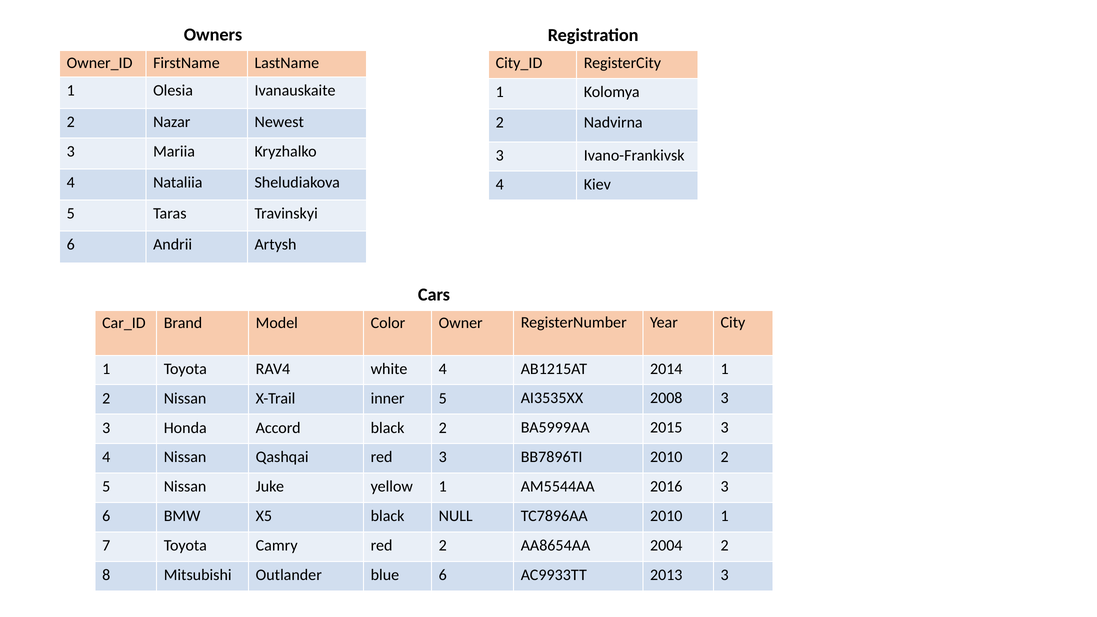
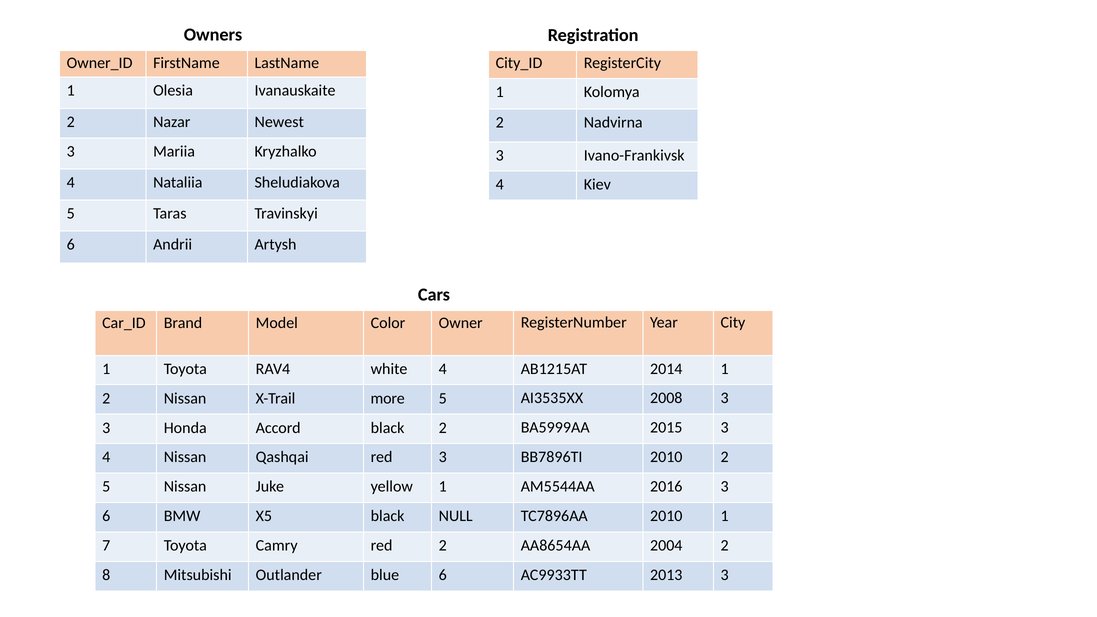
inner: inner -> more (388, 398)
